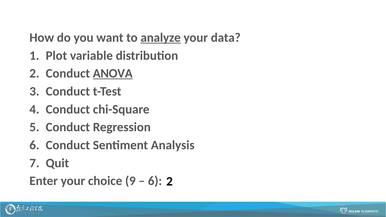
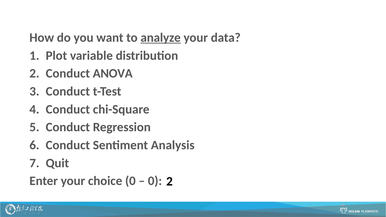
ANOVA underline: present -> none (113, 73)
choice 9: 9 -> 0 (130, 181)
6: 6 -> 0 (155, 181)
